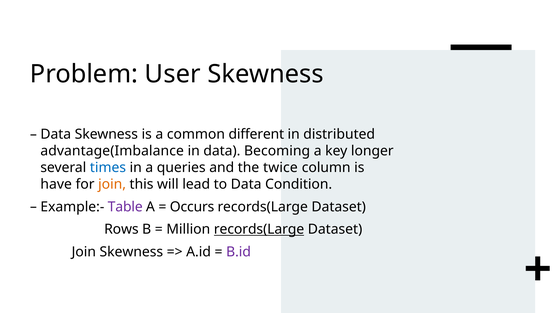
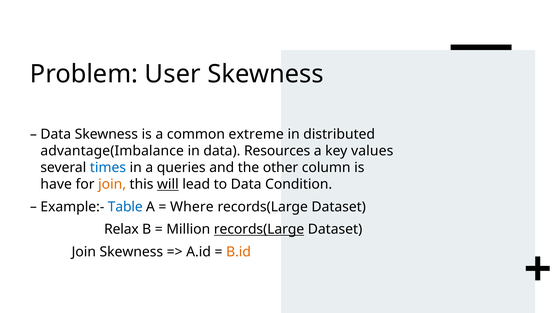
different: different -> extreme (256, 134)
Becoming: Becoming -> Resources (277, 151)
longer: longer -> values (372, 151)
twice: twice -> other (281, 168)
will underline: none -> present (168, 184)
Table colour: purple -> blue (125, 207)
Occurs: Occurs -> Where (192, 207)
Rows: Rows -> Relax (121, 229)
B.id colour: purple -> orange (239, 252)
